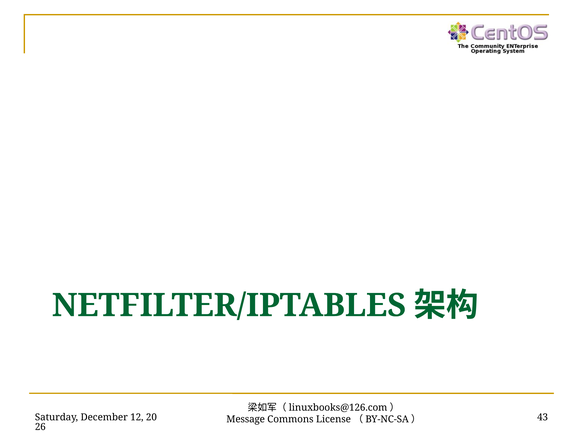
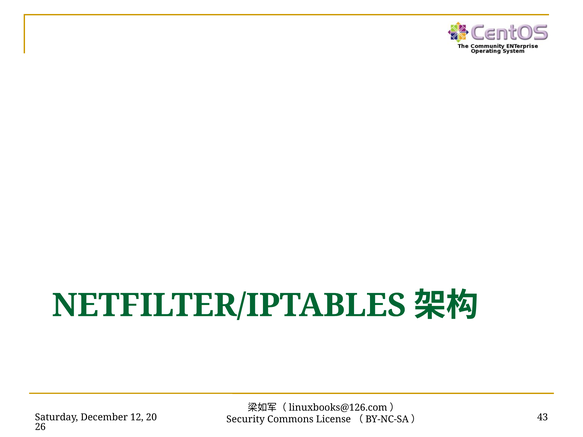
Message: Message -> Security (246, 419)
